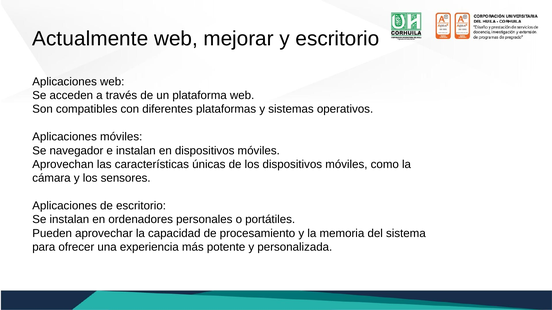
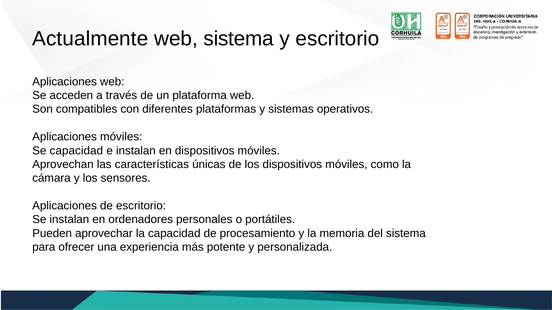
web mejorar: mejorar -> sistema (239, 39)
Se navegador: navegador -> capacidad (76, 151)
